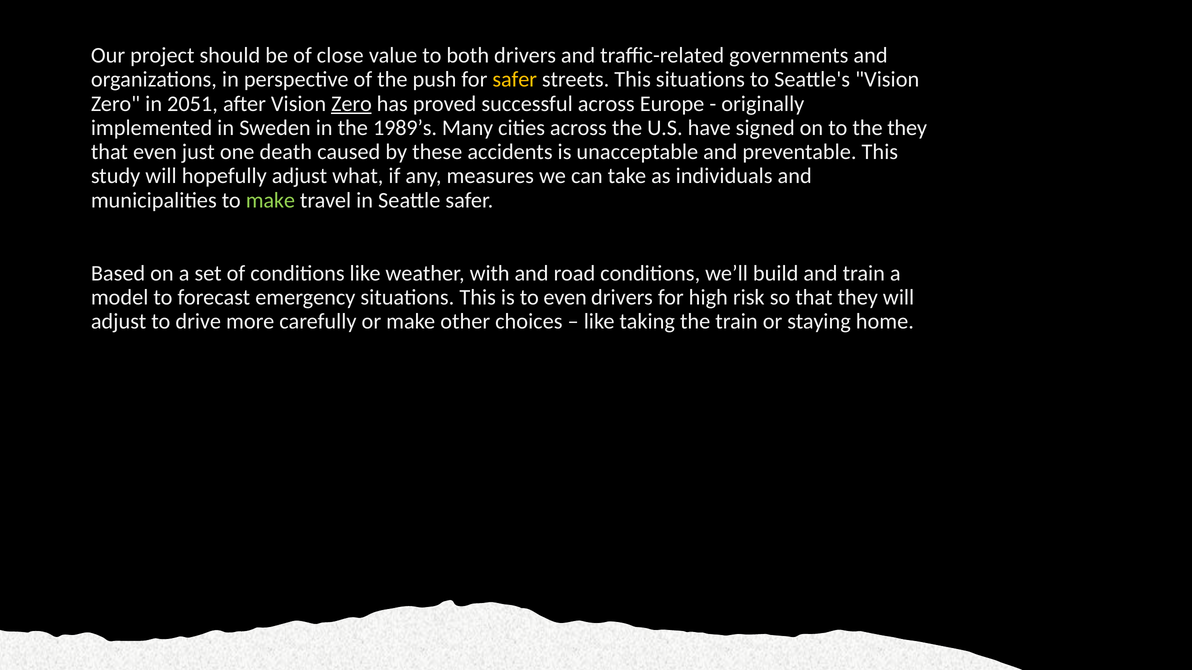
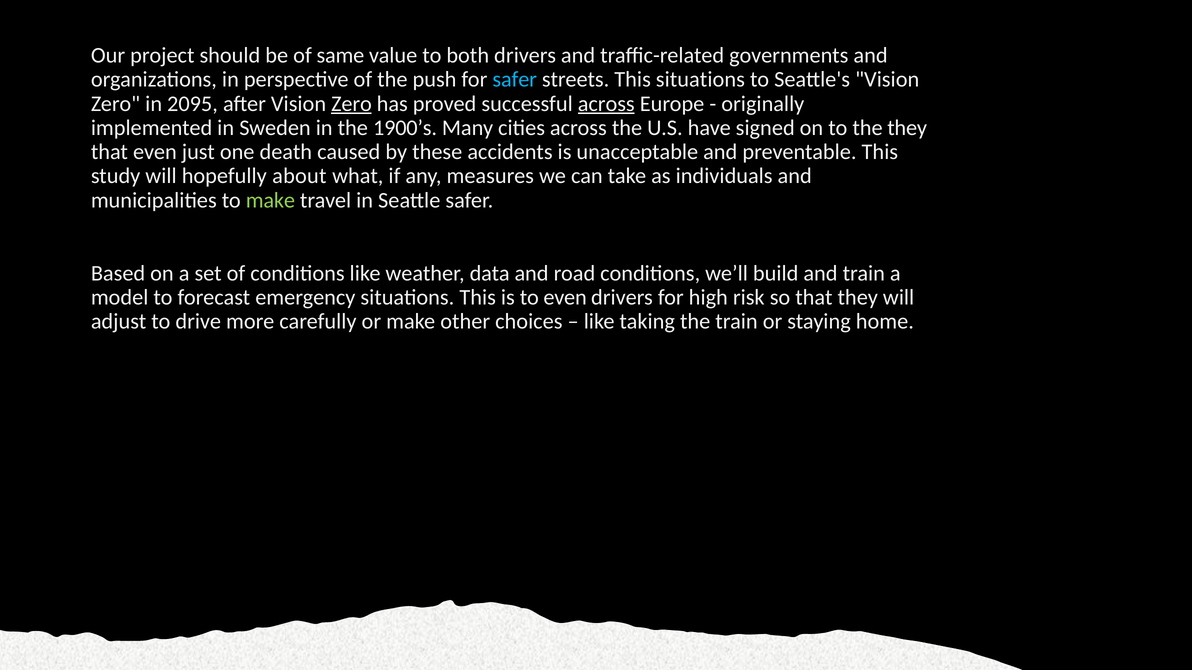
close: close -> same (340, 55)
safer colour: yellow -> light blue (515, 80)
2051: 2051 -> 2095 (192, 104)
across underline: none -> present (606, 104)
1989’s: 1989’s -> 1900’s (405, 128)
hopefully adjust: adjust -> about (299, 176)
with: with -> data (490, 273)
